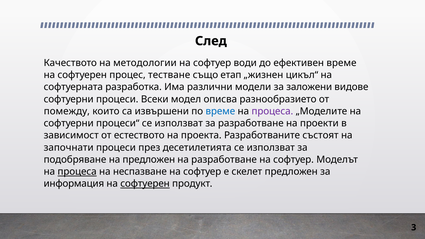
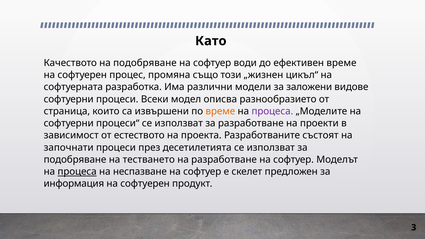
След: След -> Като (211, 41)
на методологии: методологии -> подобряване (145, 63)
тестване: тестване -> промяна (169, 75)
етап: етап -> този (231, 75)
помежду: помежду -> страница (67, 111)
време colour: blue -> orange (220, 111)
на предложен: предложен -> тестването (149, 160)
софтуерен underline: present -> none (145, 184)
